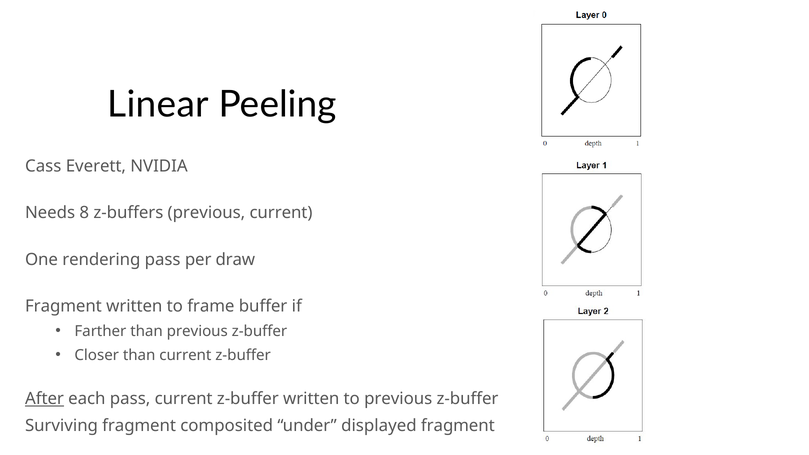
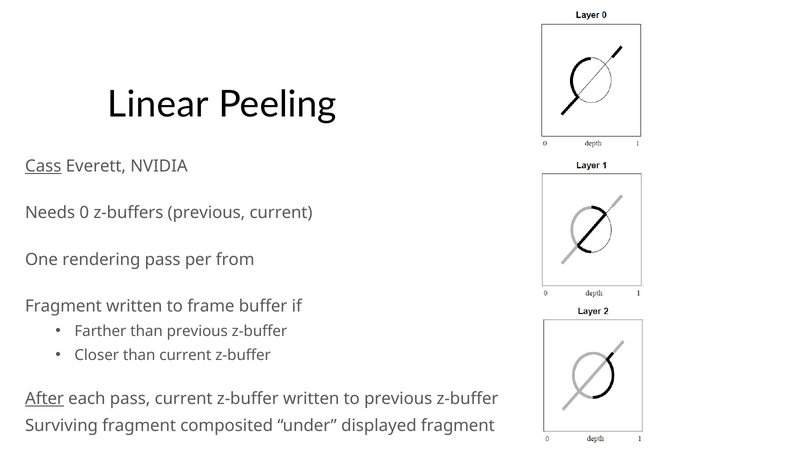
Cass underline: none -> present (43, 166)
8: 8 -> 0 (84, 213)
draw: draw -> from (235, 260)
